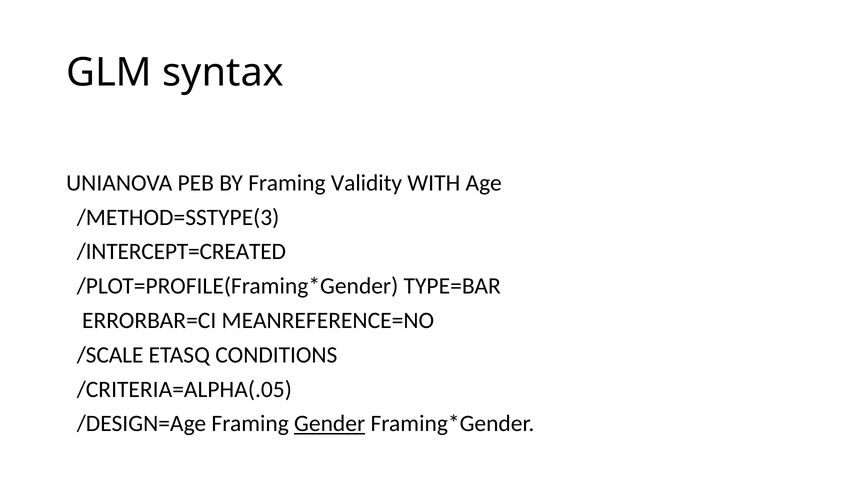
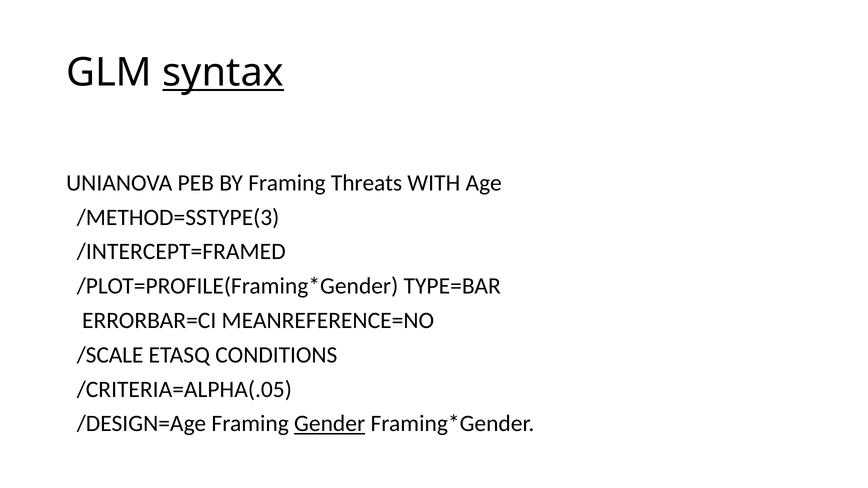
syntax underline: none -> present (223, 73)
Validity: Validity -> Threats (367, 183)
/INTERCEPT=CREATED: /INTERCEPT=CREATED -> /INTERCEPT=FRAMED (181, 252)
